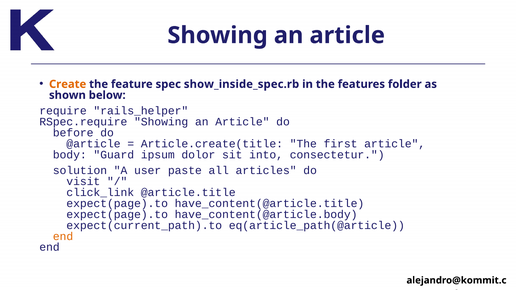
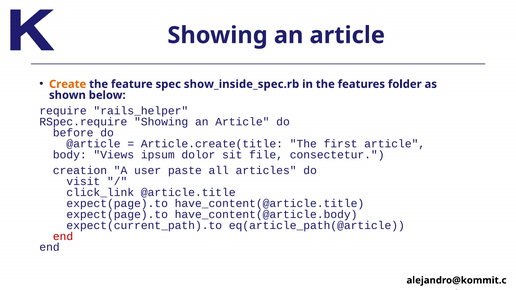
Guard: Guard -> Views (114, 155)
into: into -> file (266, 155)
solution: solution -> creation (80, 171)
end colour: orange -> red (63, 237)
